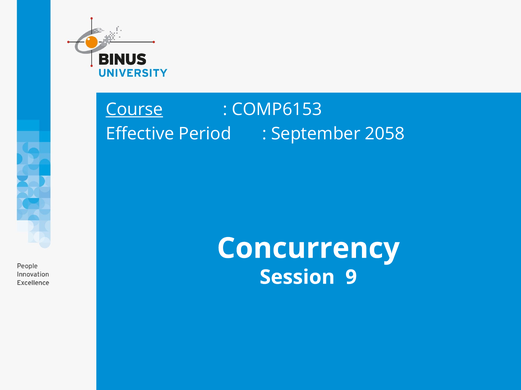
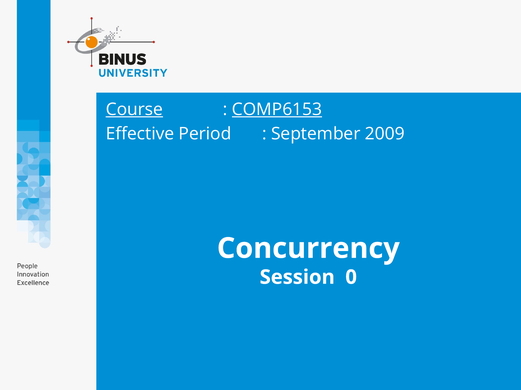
COMP6153 underline: none -> present (277, 110)
2058: 2058 -> 2009 (385, 134)
9: 9 -> 0 (351, 278)
